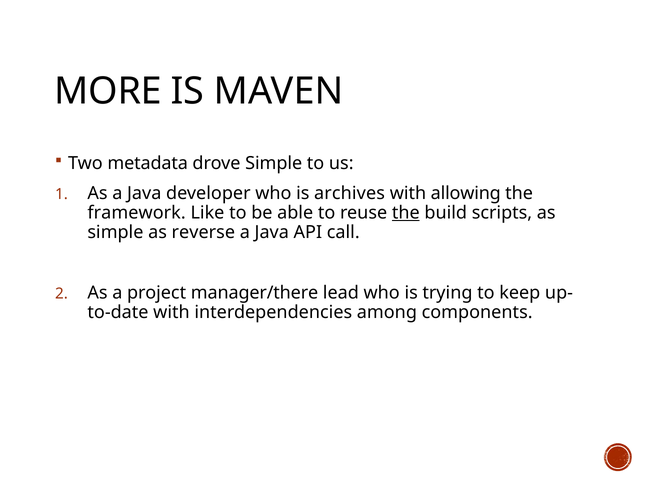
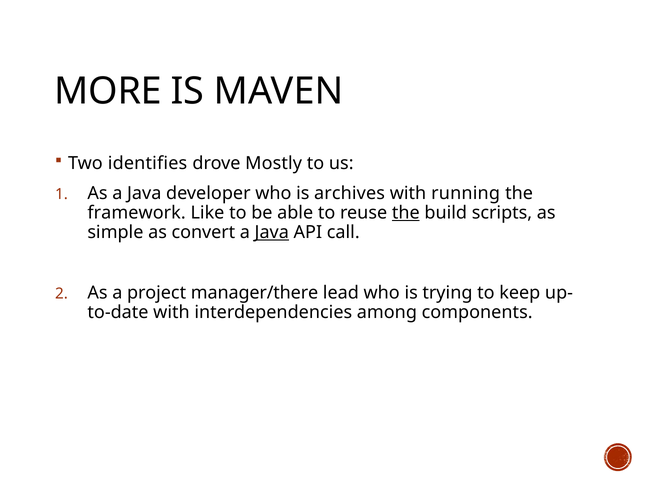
metadata: metadata -> identifies (148, 163)
drove Simple: Simple -> Mostly (274, 163)
allowing: allowing -> running (466, 193)
reverse: reverse -> convert (203, 232)
Java underline: none -> present (272, 232)
